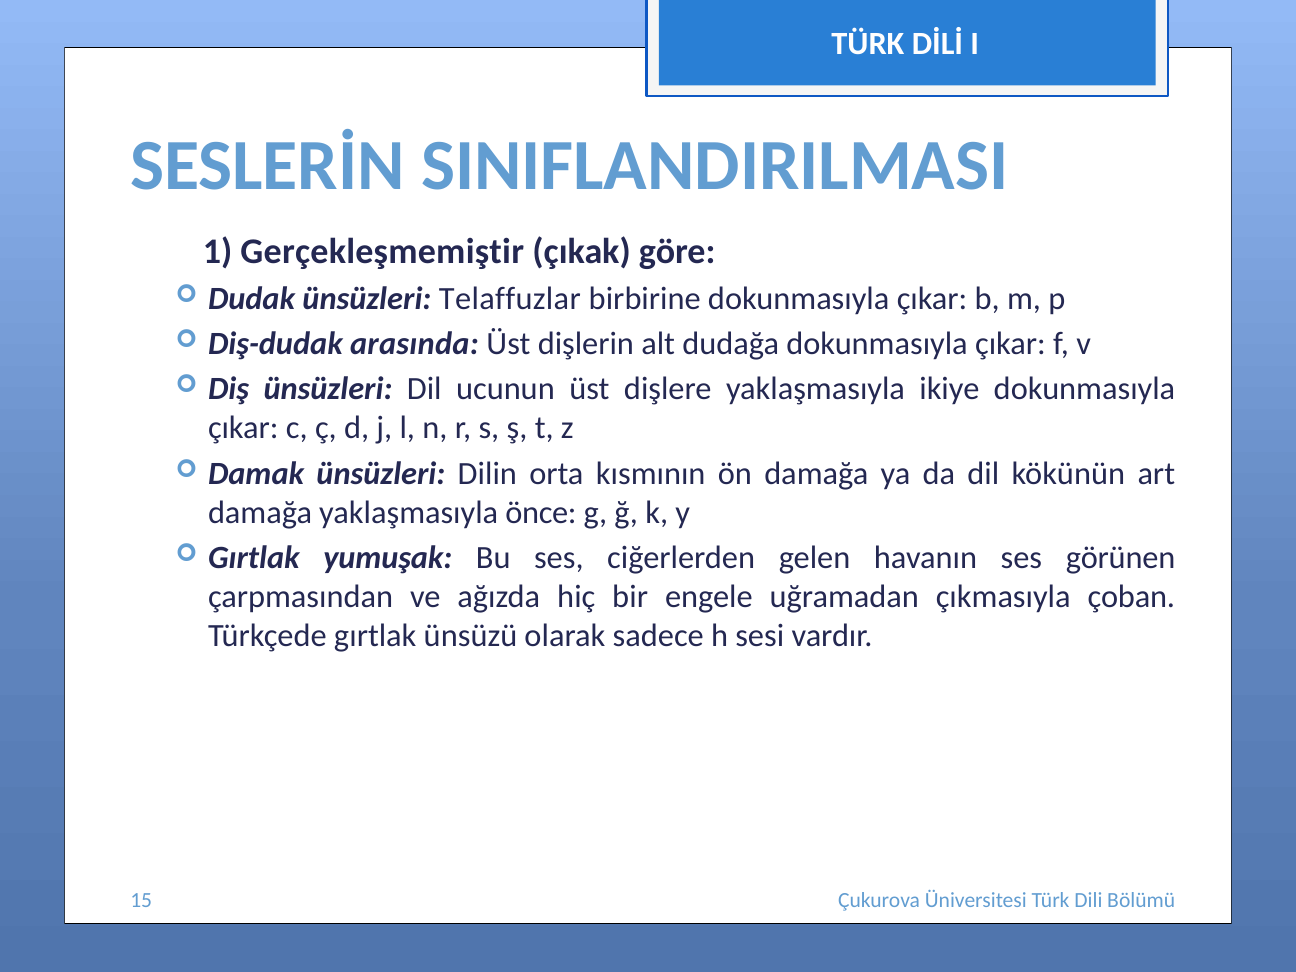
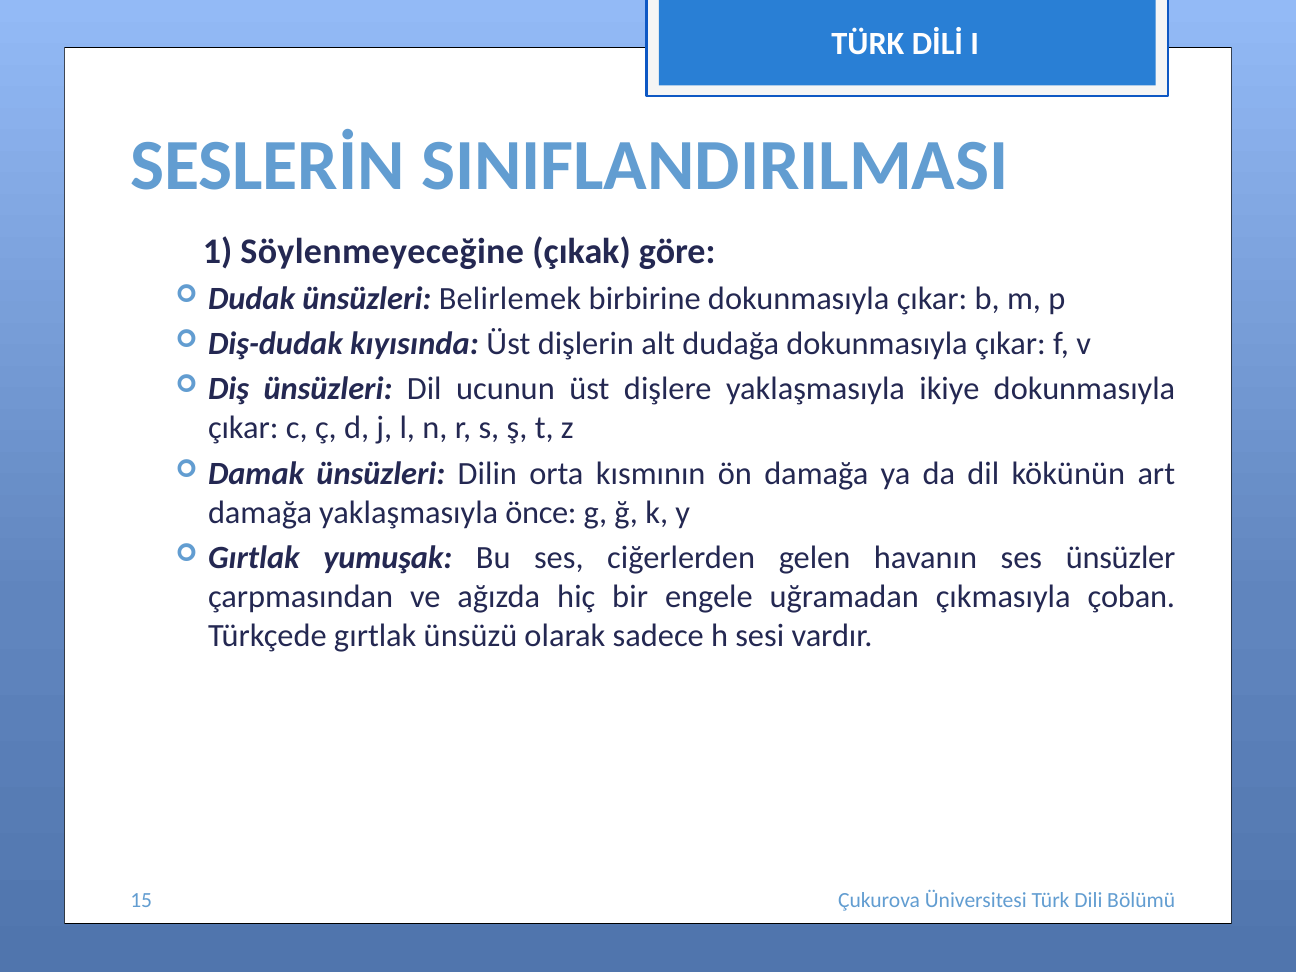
Gerçekleşmemiştir: Gerçekleşmemiştir -> Söylenmeyeceğine (382, 251)
Telaffuzlar: Telaffuzlar -> Belirlemek (510, 299)
arasında: arasında -> kıyısında (414, 344)
görünen: görünen -> ünsüzler (1121, 558)
